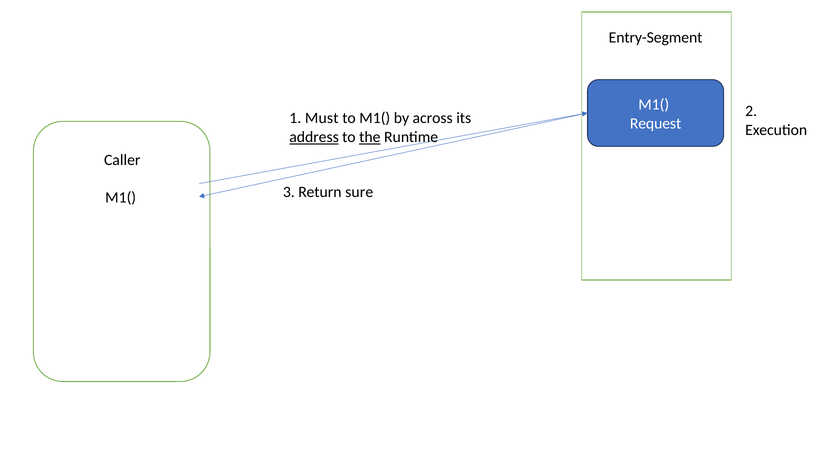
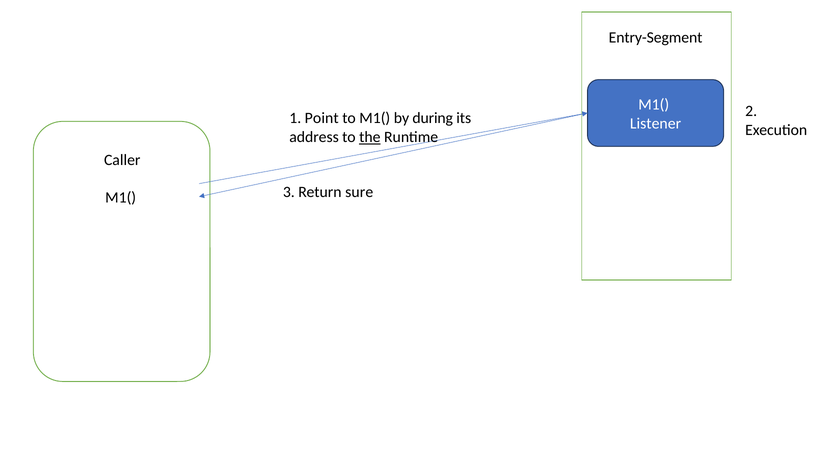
Must: Must -> Point (322, 118)
across: across -> during (433, 118)
Request: Request -> Listener (655, 124)
address underline: present -> none (314, 137)
